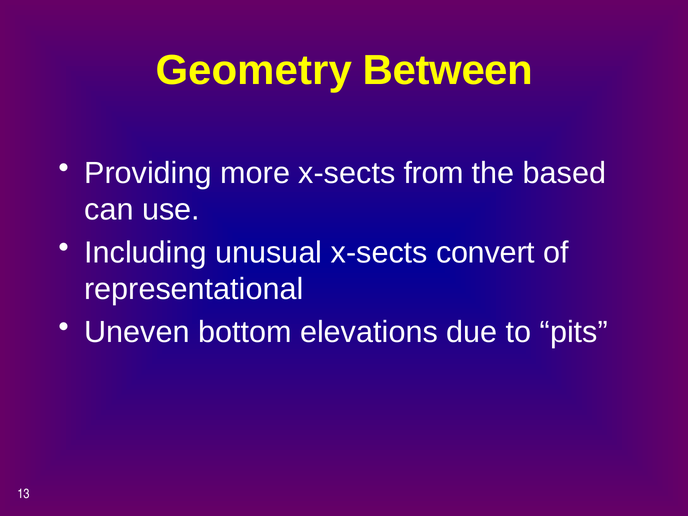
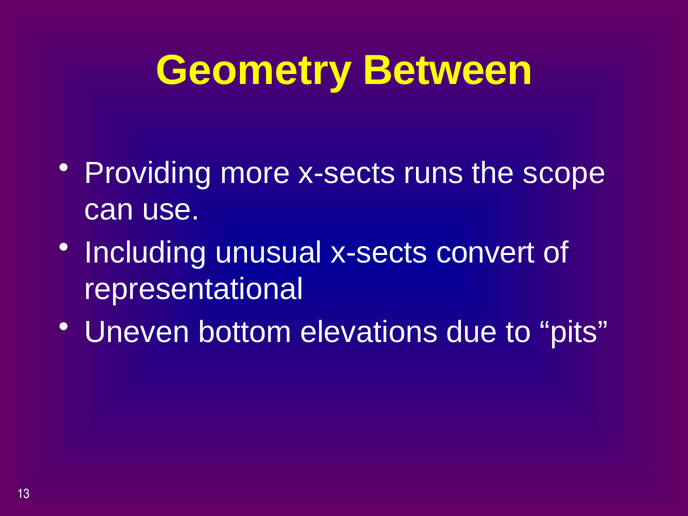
from: from -> runs (434, 173)
based: based -> scope (564, 173)
